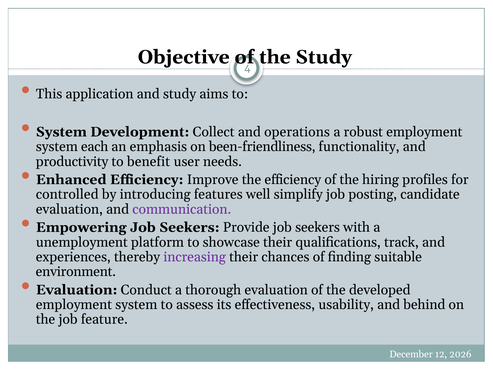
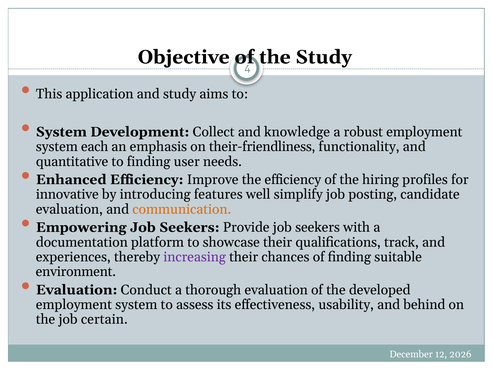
operations: operations -> knowledge (297, 132)
been-friendliness: been-friendliness -> their-friendliness (262, 147)
productivity: productivity -> quantitative (72, 161)
to benefit: benefit -> finding (149, 161)
controlled: controlled -> innovative (67, 194)
communication colour: purple -> orange (182, 209)
unemployment: unemployment -> documentation (82, 242)
feature: feature -> certain (104, 319)
